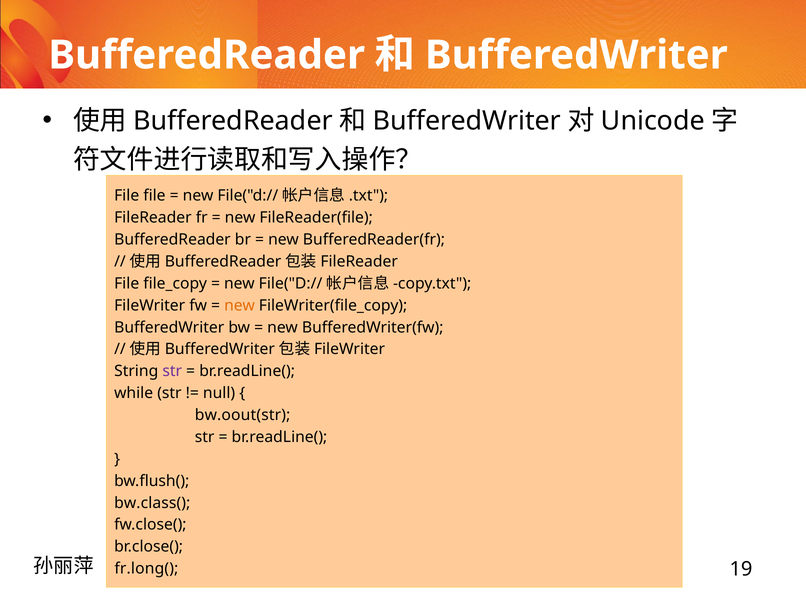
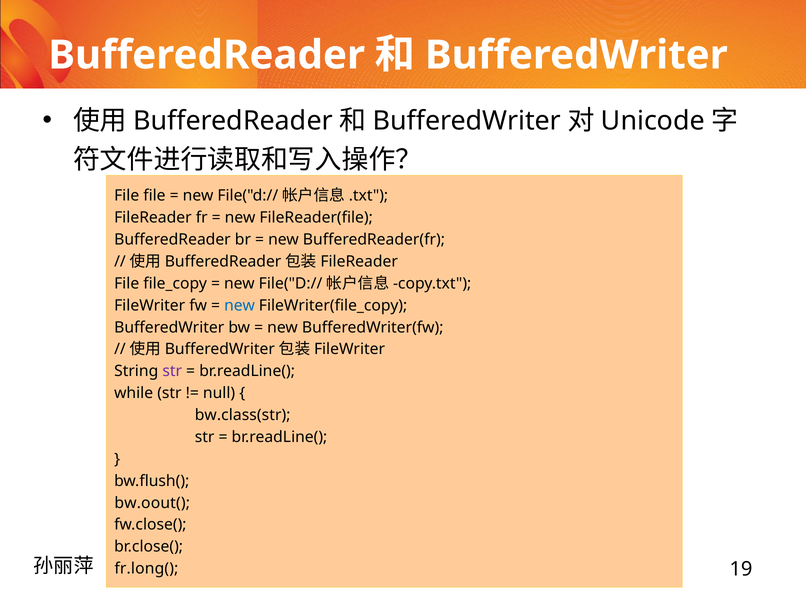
new colour: orange -> blue (240, 306)
bw.oout(str: bw.oout(str -> bw.class(str (243, 415)
bw.class(: bw.class( -> bw.oout( (152, 503)
